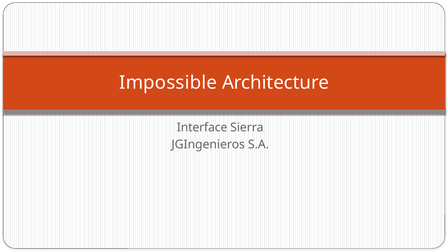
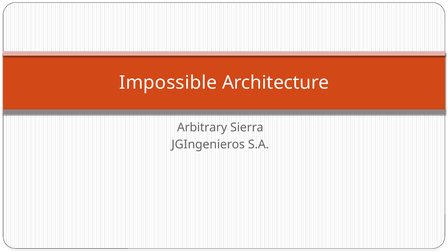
Interface: Interface -> Arbitrary (202, 127)
